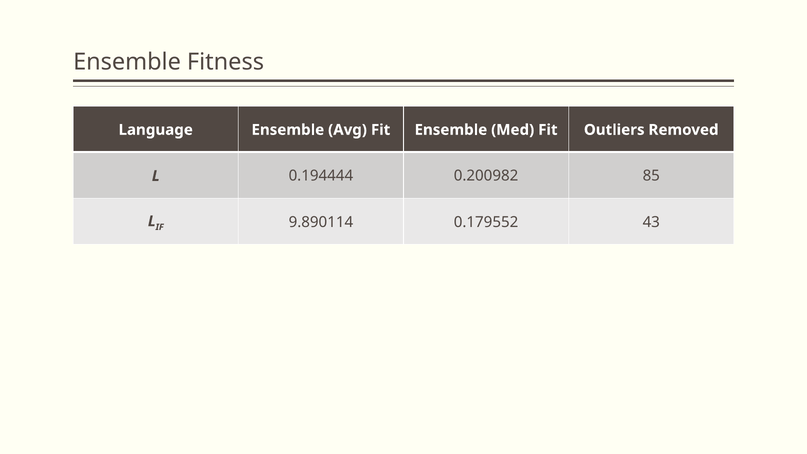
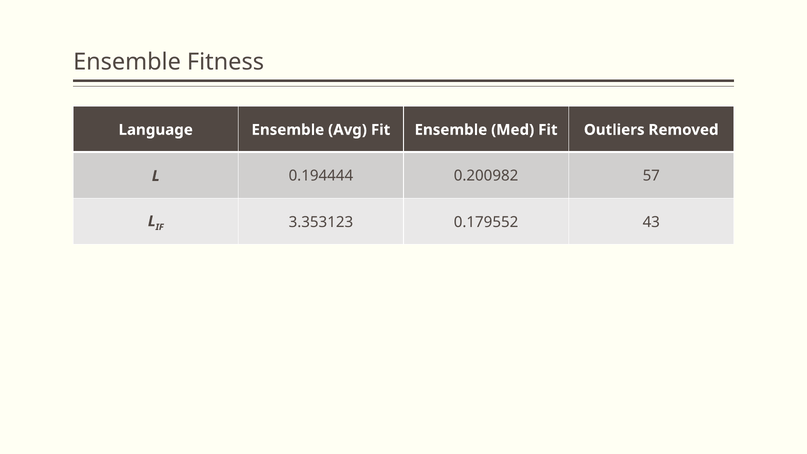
85: 85 -> 57 (651, 176)
9.890114: 9.890114 -> 3.353123 (321, 222)
